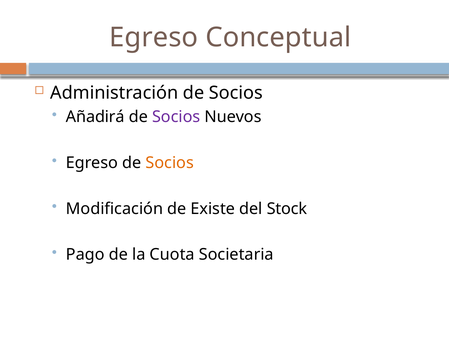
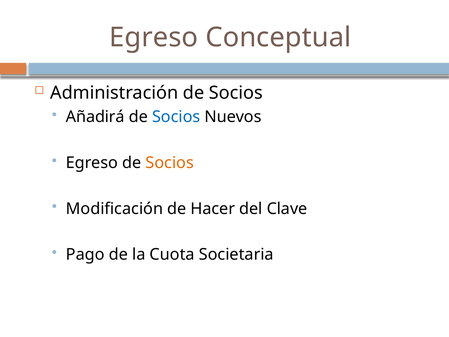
Socios colour: purple -> blue (176, 117)
Existe: Existe -> Hacer (213, 209)
Stock: Stock -> Clave (287, 209)
